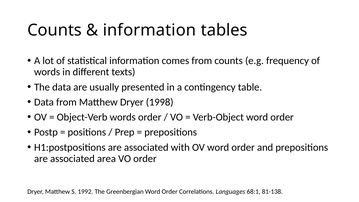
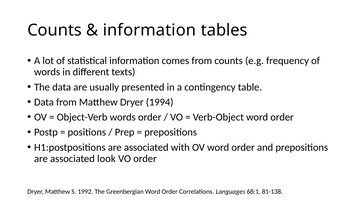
1998: 1998 -> 1994 (160, 102)
area: area -> look (106, 159)
